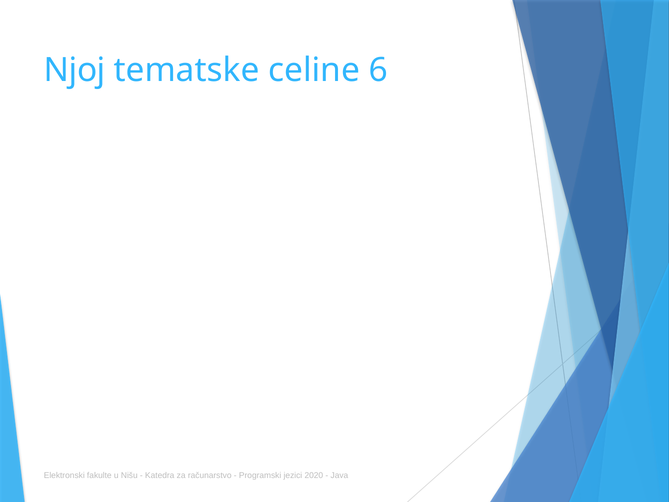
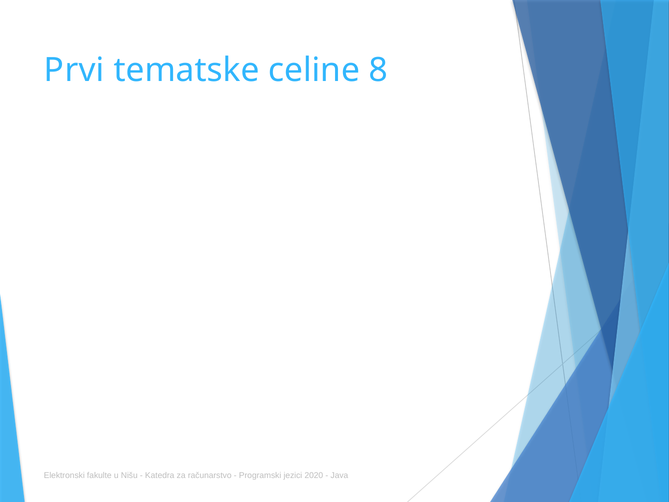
Njoj: Njoj -> Prvi (74, 70)
6: 6 -> 8 (378, 70)
